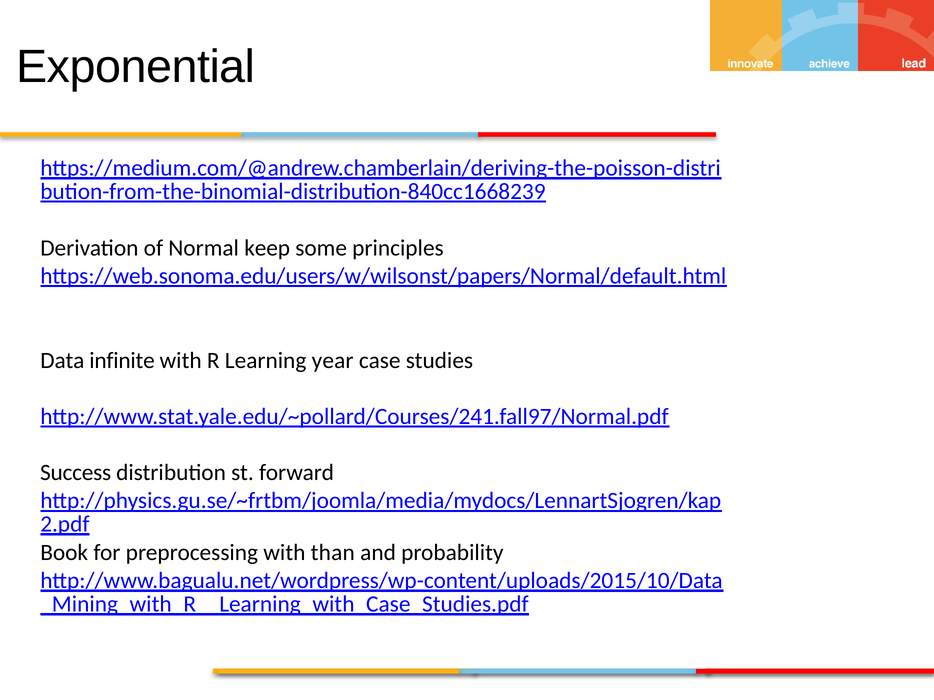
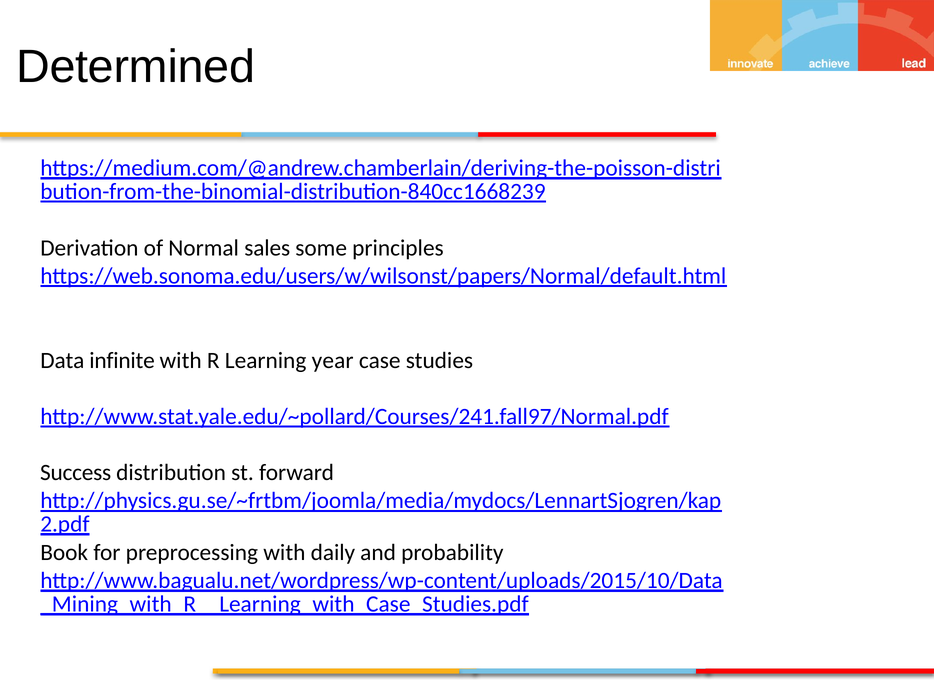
Exponential: Exponential -> Determined (136, 67)
keep: keep -> sales (267, 248)
than: than -> daily (333, 553)
